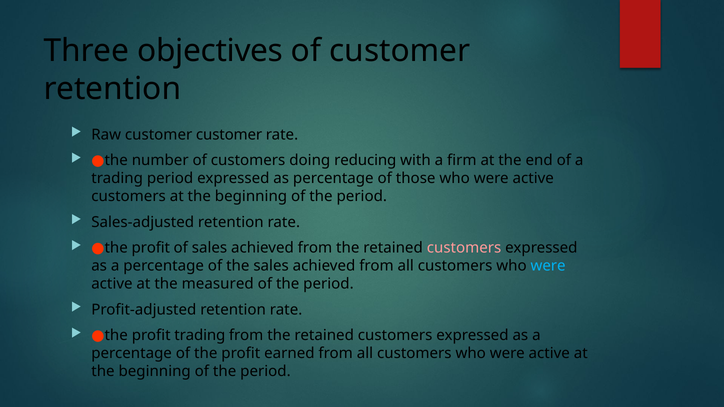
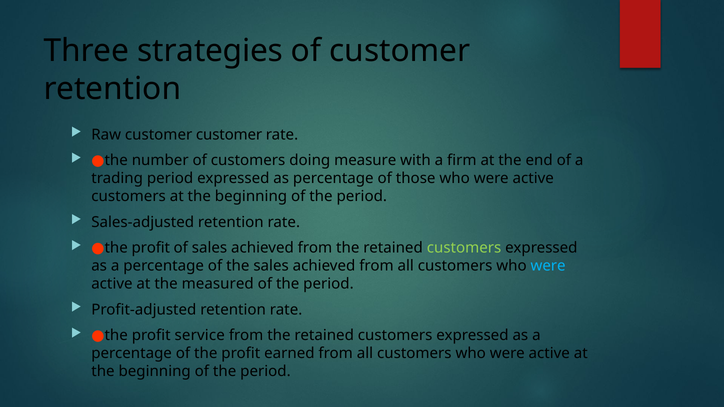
objectives: objectives -> strategies (210, 51)
reducing: reducing -> measure (365, 160)
customers colour: pink -> light green (464, 248)
profit trading: trading -> service (200, 335)
